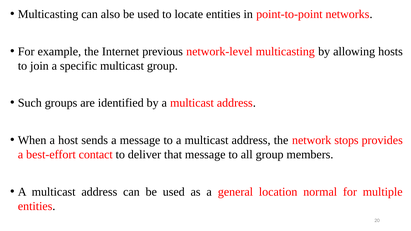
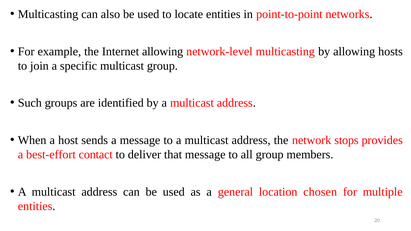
Internet previous: previous -> allowing (163, 51)
normal: normal -> chosen (320, 192)
